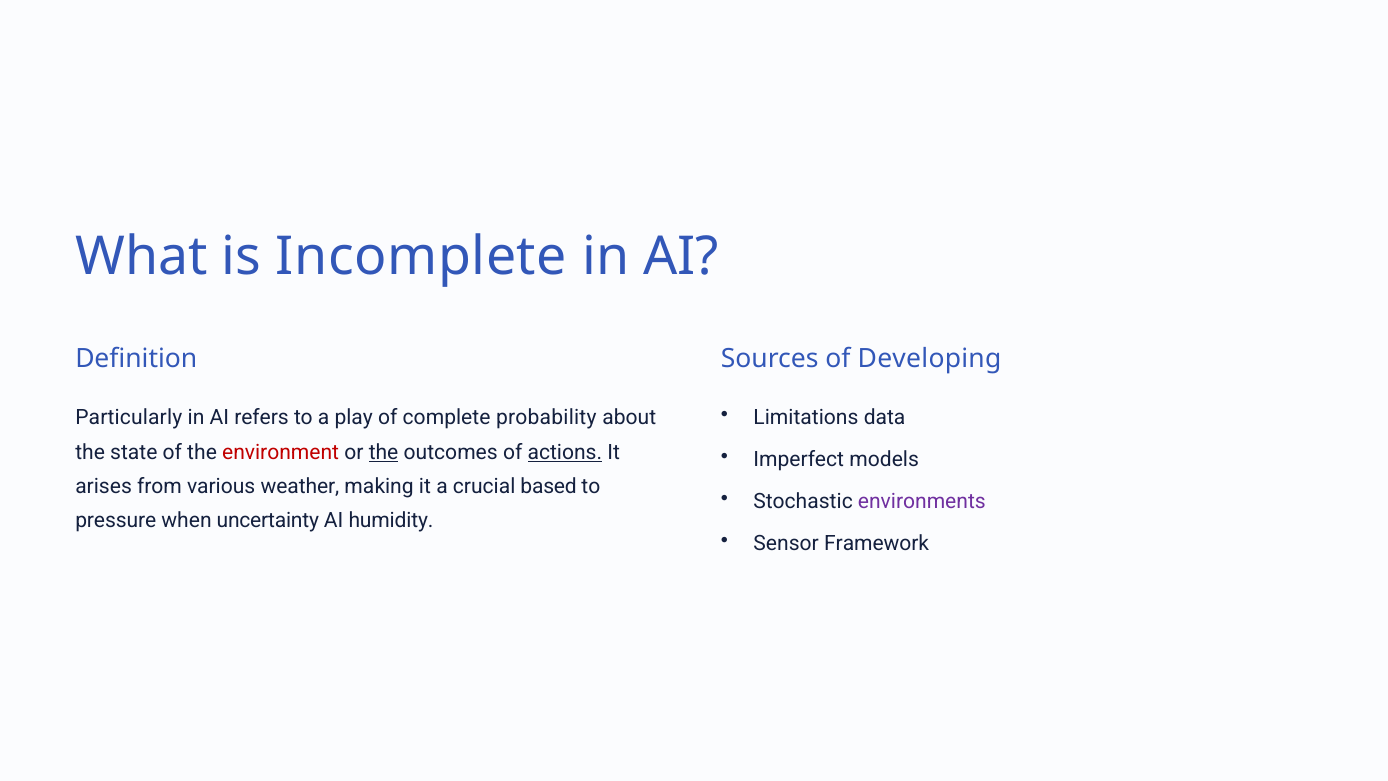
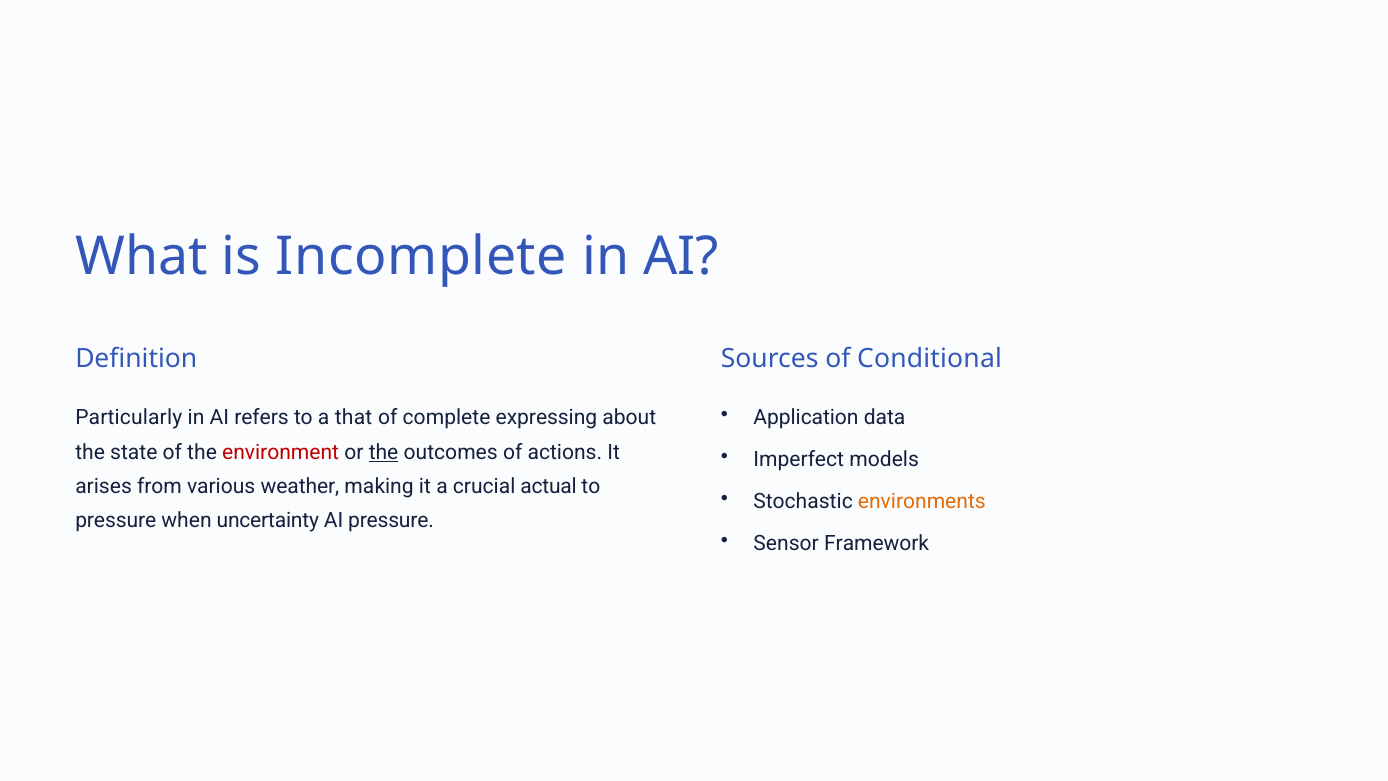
Developing: Developing -> Conditional (930, 358)
Limitations: Limitations -> Application (806, 418)
play: play -> that (354, 418)
probability: probability -> expressing (546, 418)
actions underline: present -> none (565, 452)
based: based -> actual (549, 486)
environments colour: purple -> orange (922, 502)
AI humidity: humidity -> pressure (391, 521)
